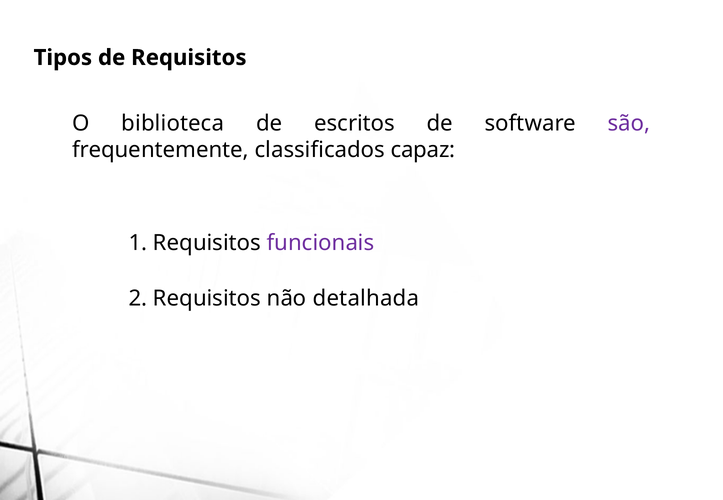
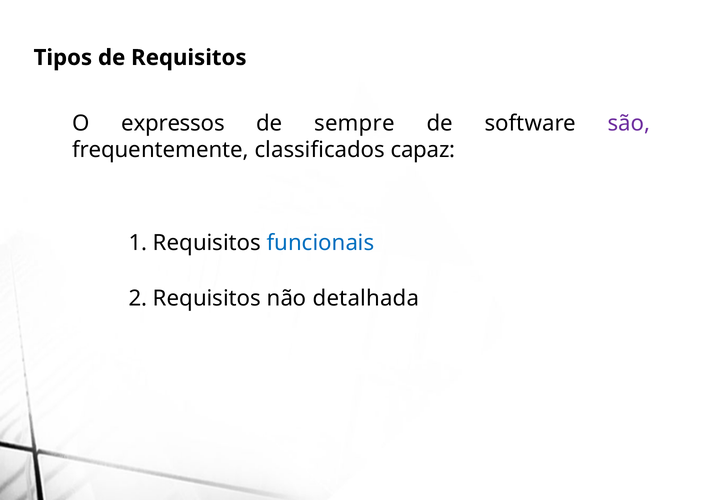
biblioteca: biblioteca -> expressos (173, 123)
escritos: escritos -> sempre (354, 123)
funcionais colour: purple -> blue (321, 243)
